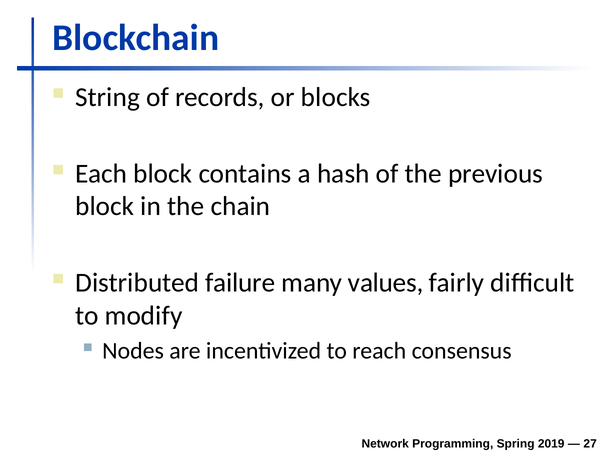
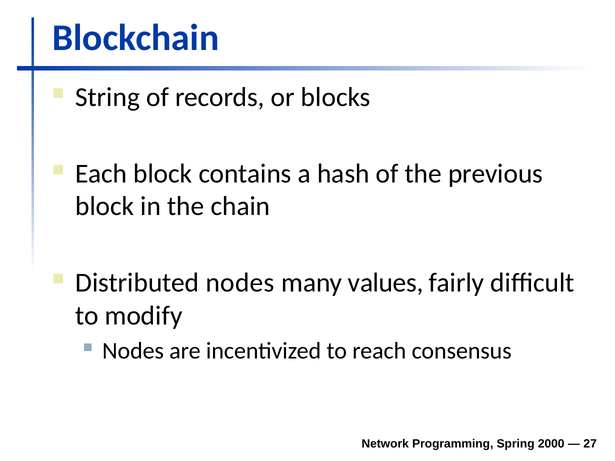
Distributed failure: failure -> nodes (240, 283)
2019: 2019 -> 2000 (551, 444)
